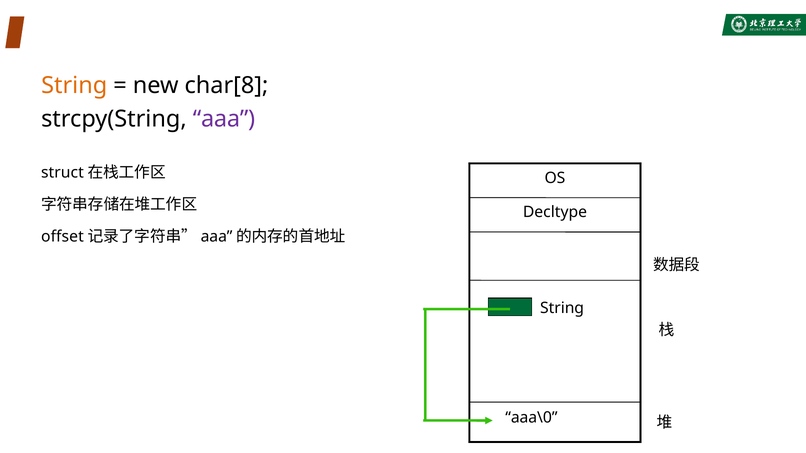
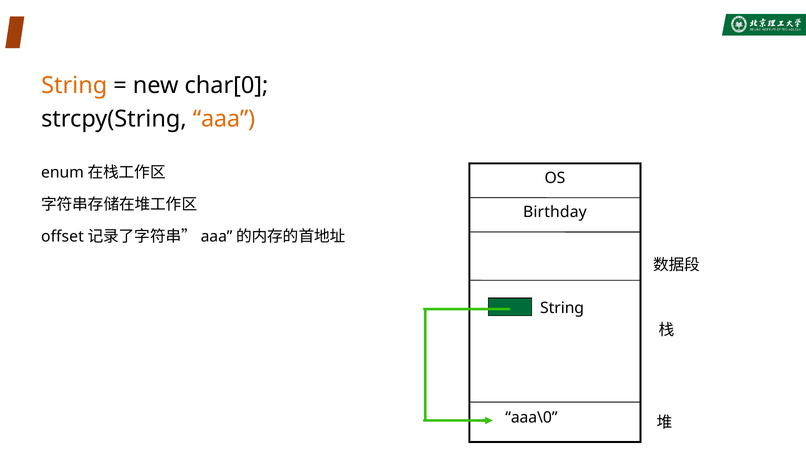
char[8: char[8 -> char[0 (226, 85)
aaa colour: purple -> orange (224, 119)
struct: struct -> enum (62, 173)
Decltype: Decltype -> Birthday (555, 212)
